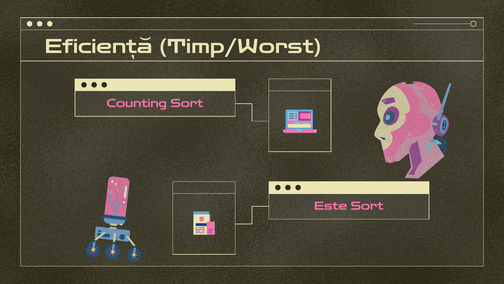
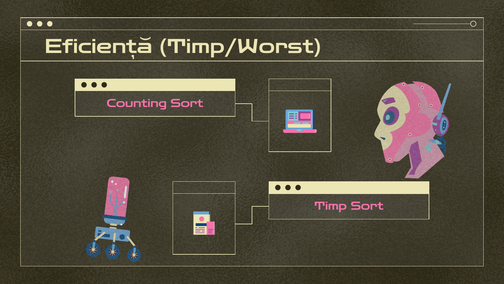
Este: Este -> Timp (331, 206)
